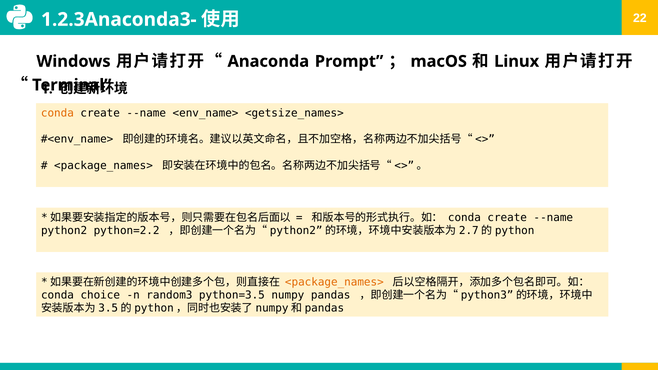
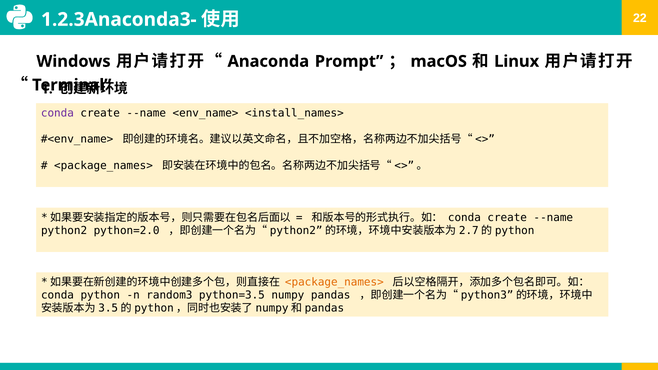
conda colour: orange -> purple (57, 113)
<getsize_names>: <getsize_names> -> <install_names> (294, 113)
python=2.2: python=2.2 -> python=2.0 (127, 231)
choice: choice -> python (100, 295)
